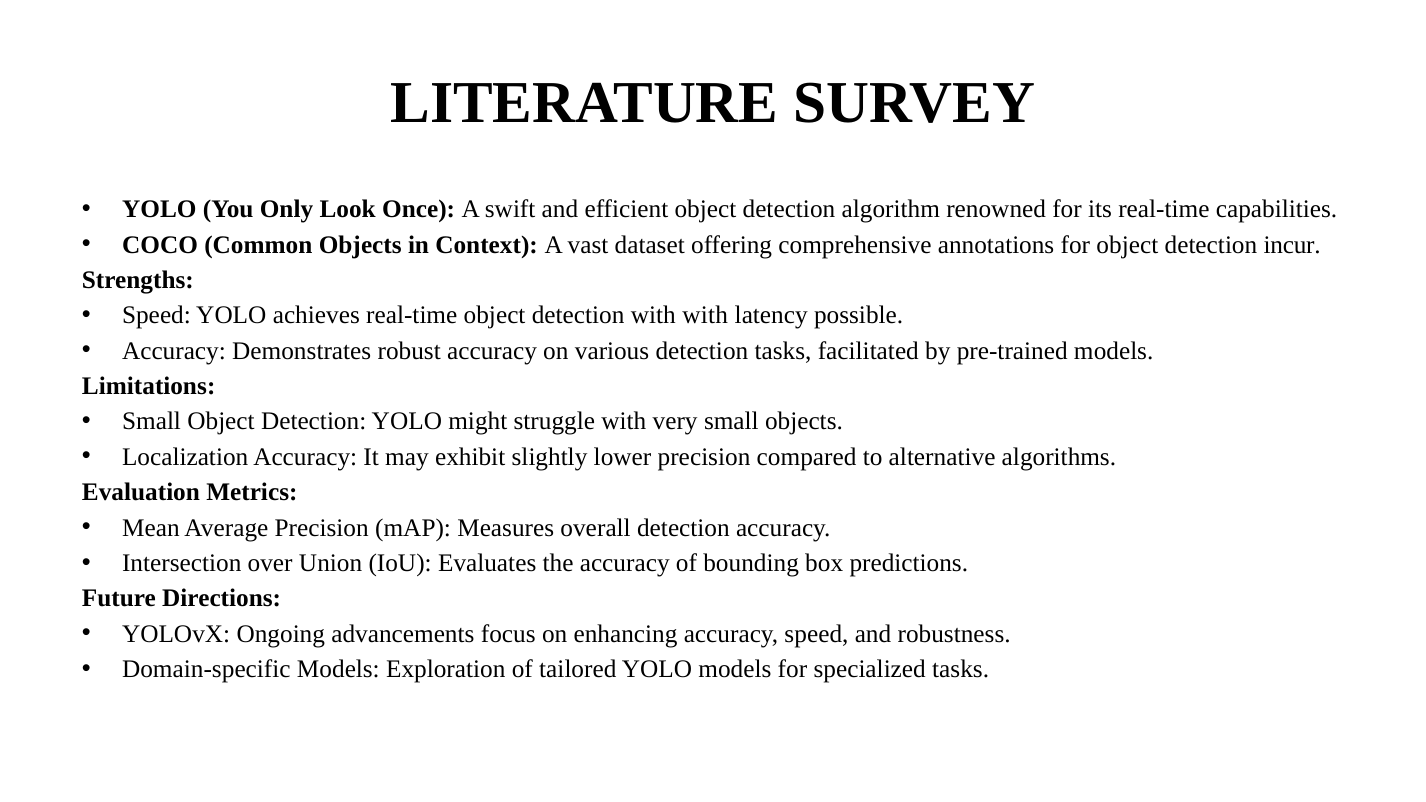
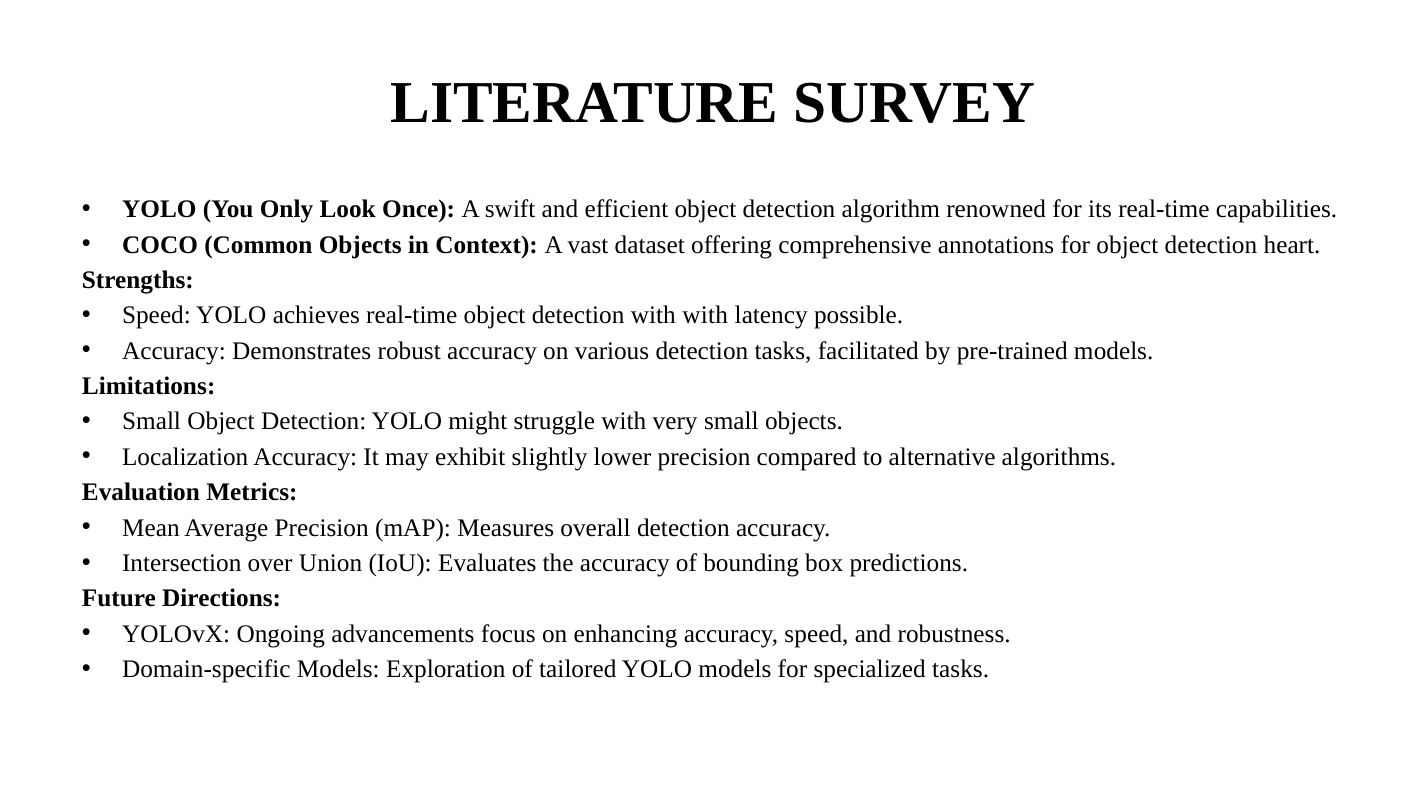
incur: incur -> heart (1292, 245)
